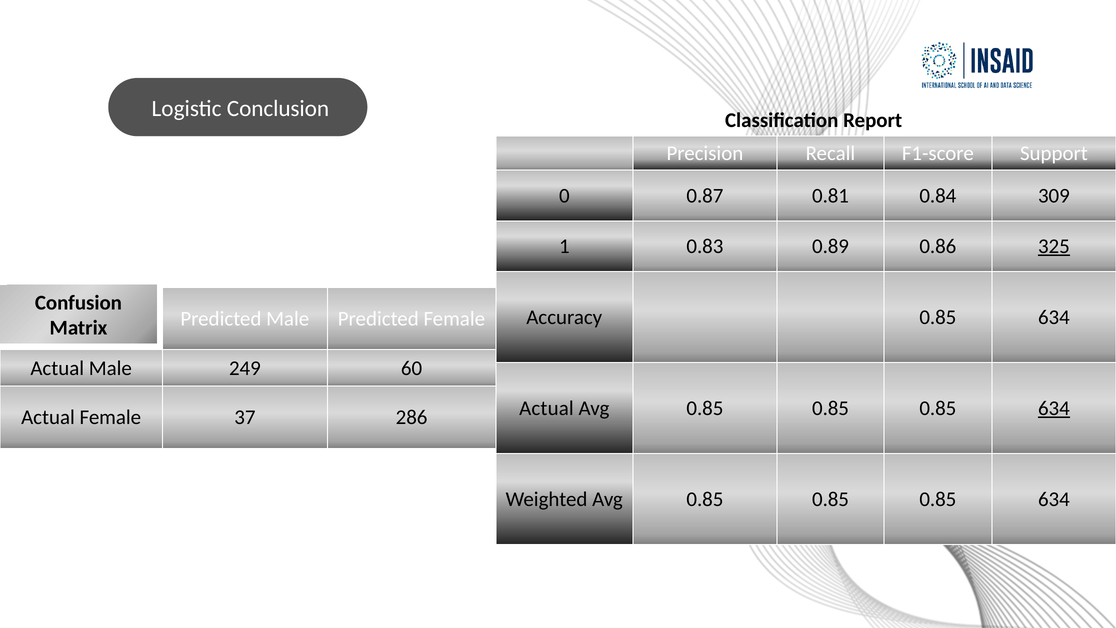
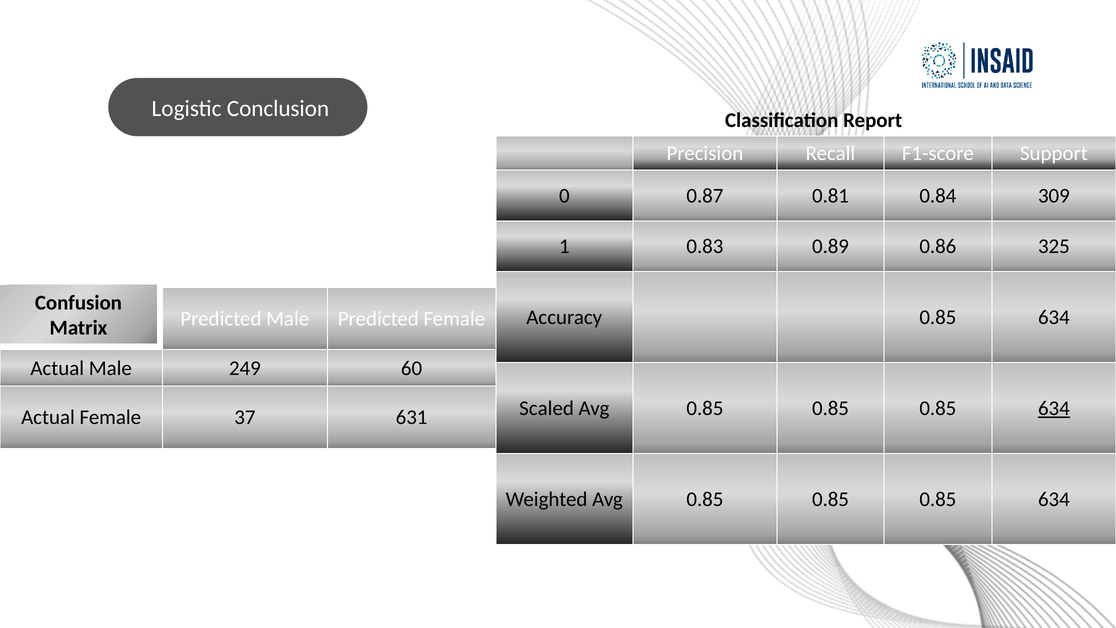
325 underline: present -> none (1054, 246)
Actual: Actual -> Scaled (547, 408)
286: 286 -> 631 (412, 417)
